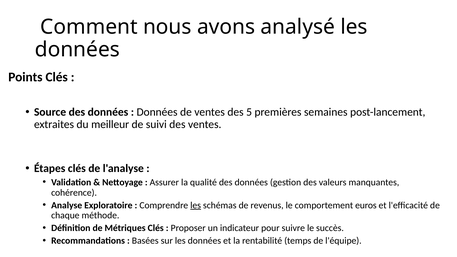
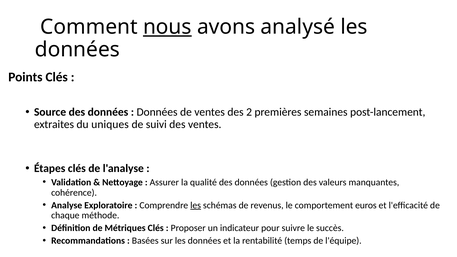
nous underline: none -> present (167, 27)
5: 5 -> 2 (249, 112)
meilleur: meilleur -> uniques (110, 124)
